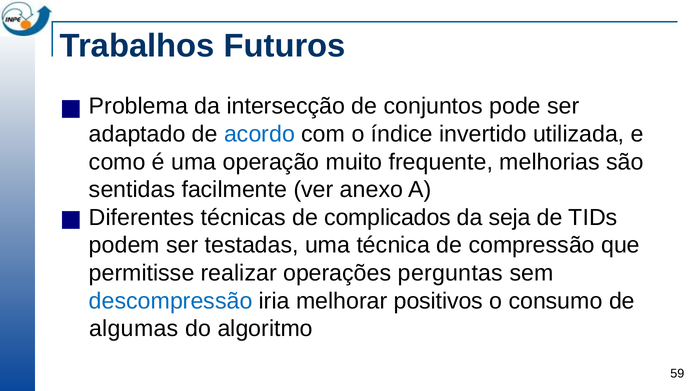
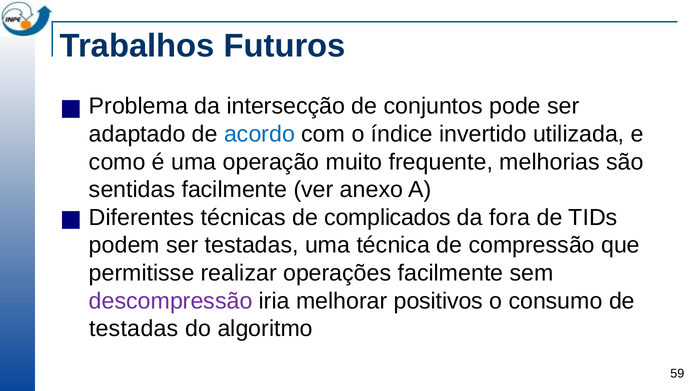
seja: seja -> fora (510, 218)
operações perguntas: perguntas -> facilmente (451, 273)
descompressão colour: blue -> purple (171, 301)
algumas: algumas -> testadas (134, 329)
